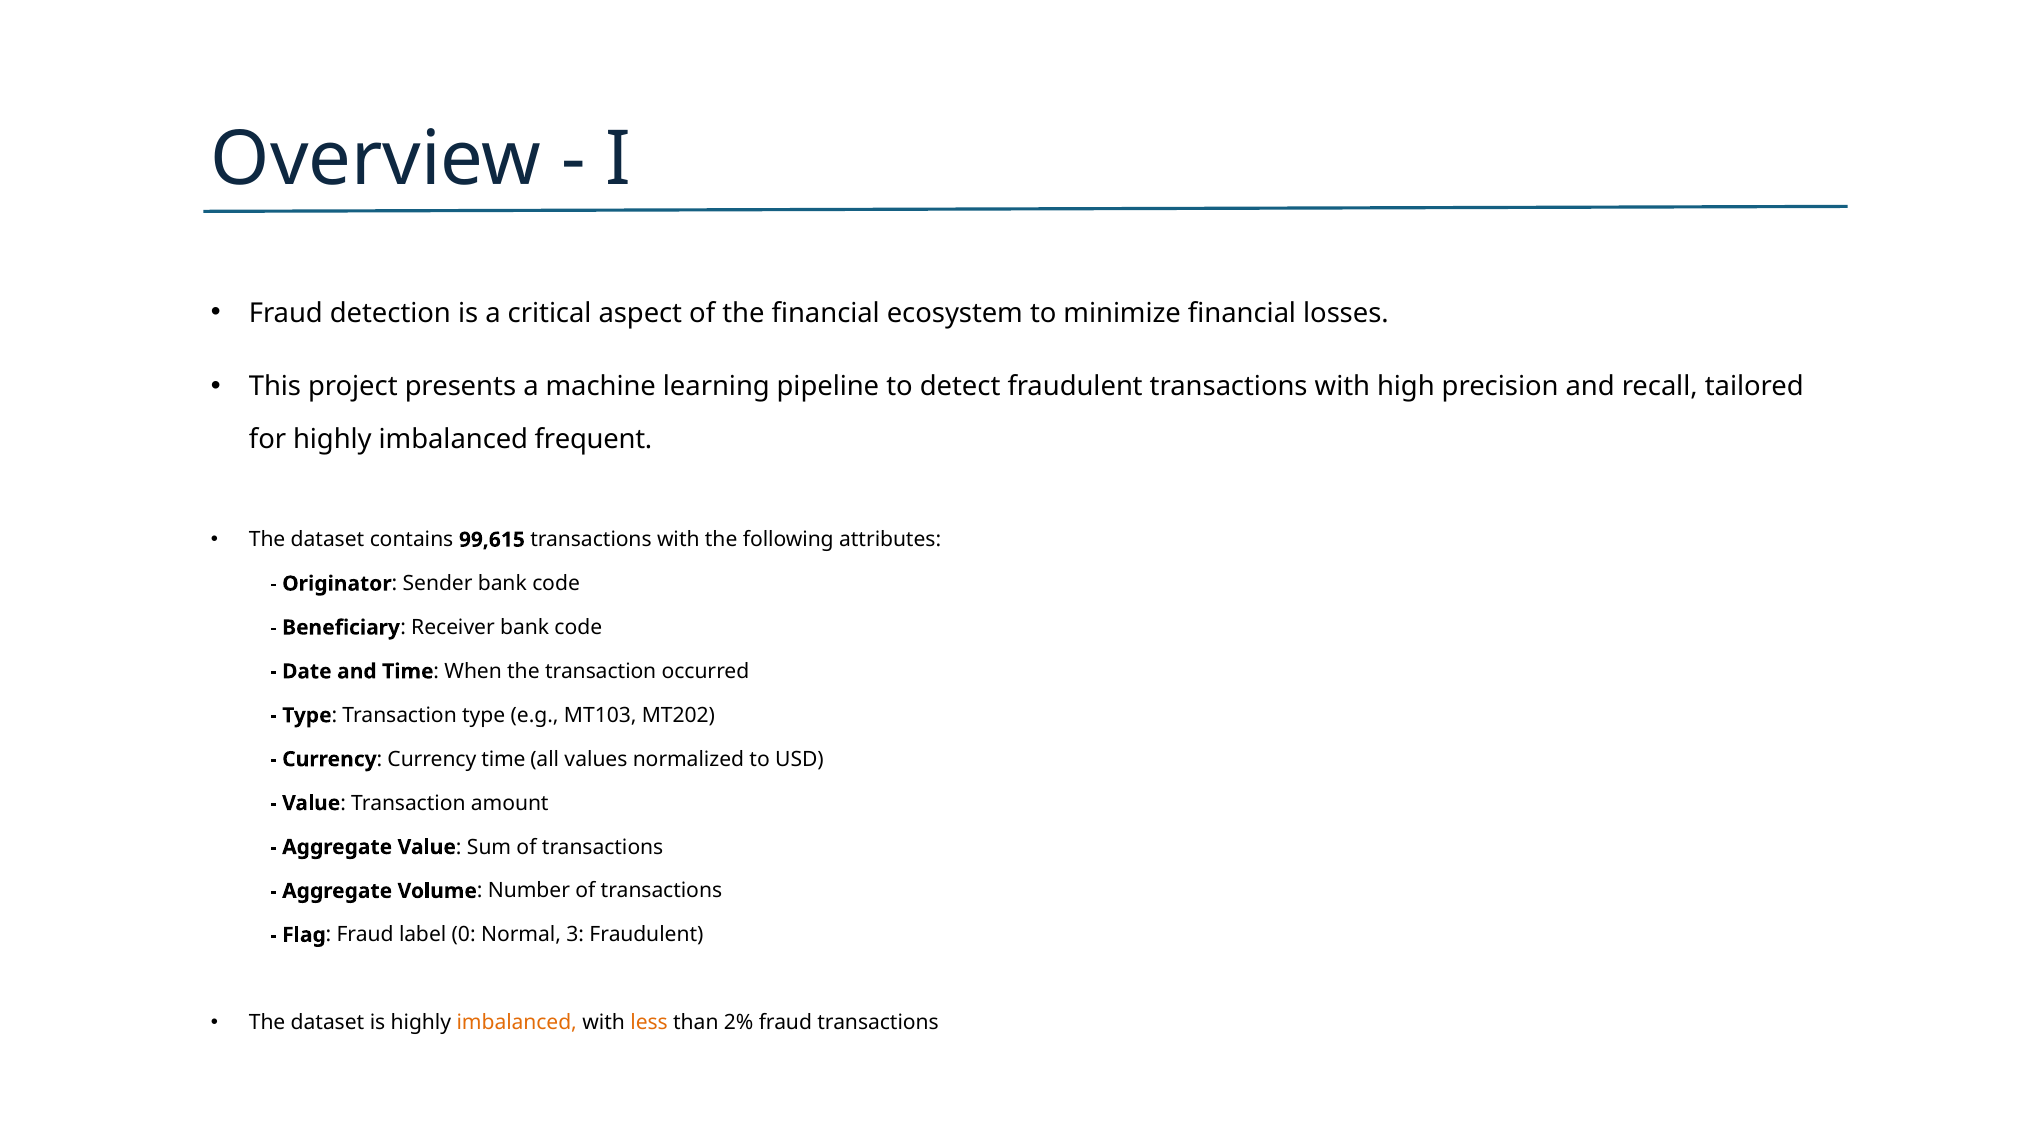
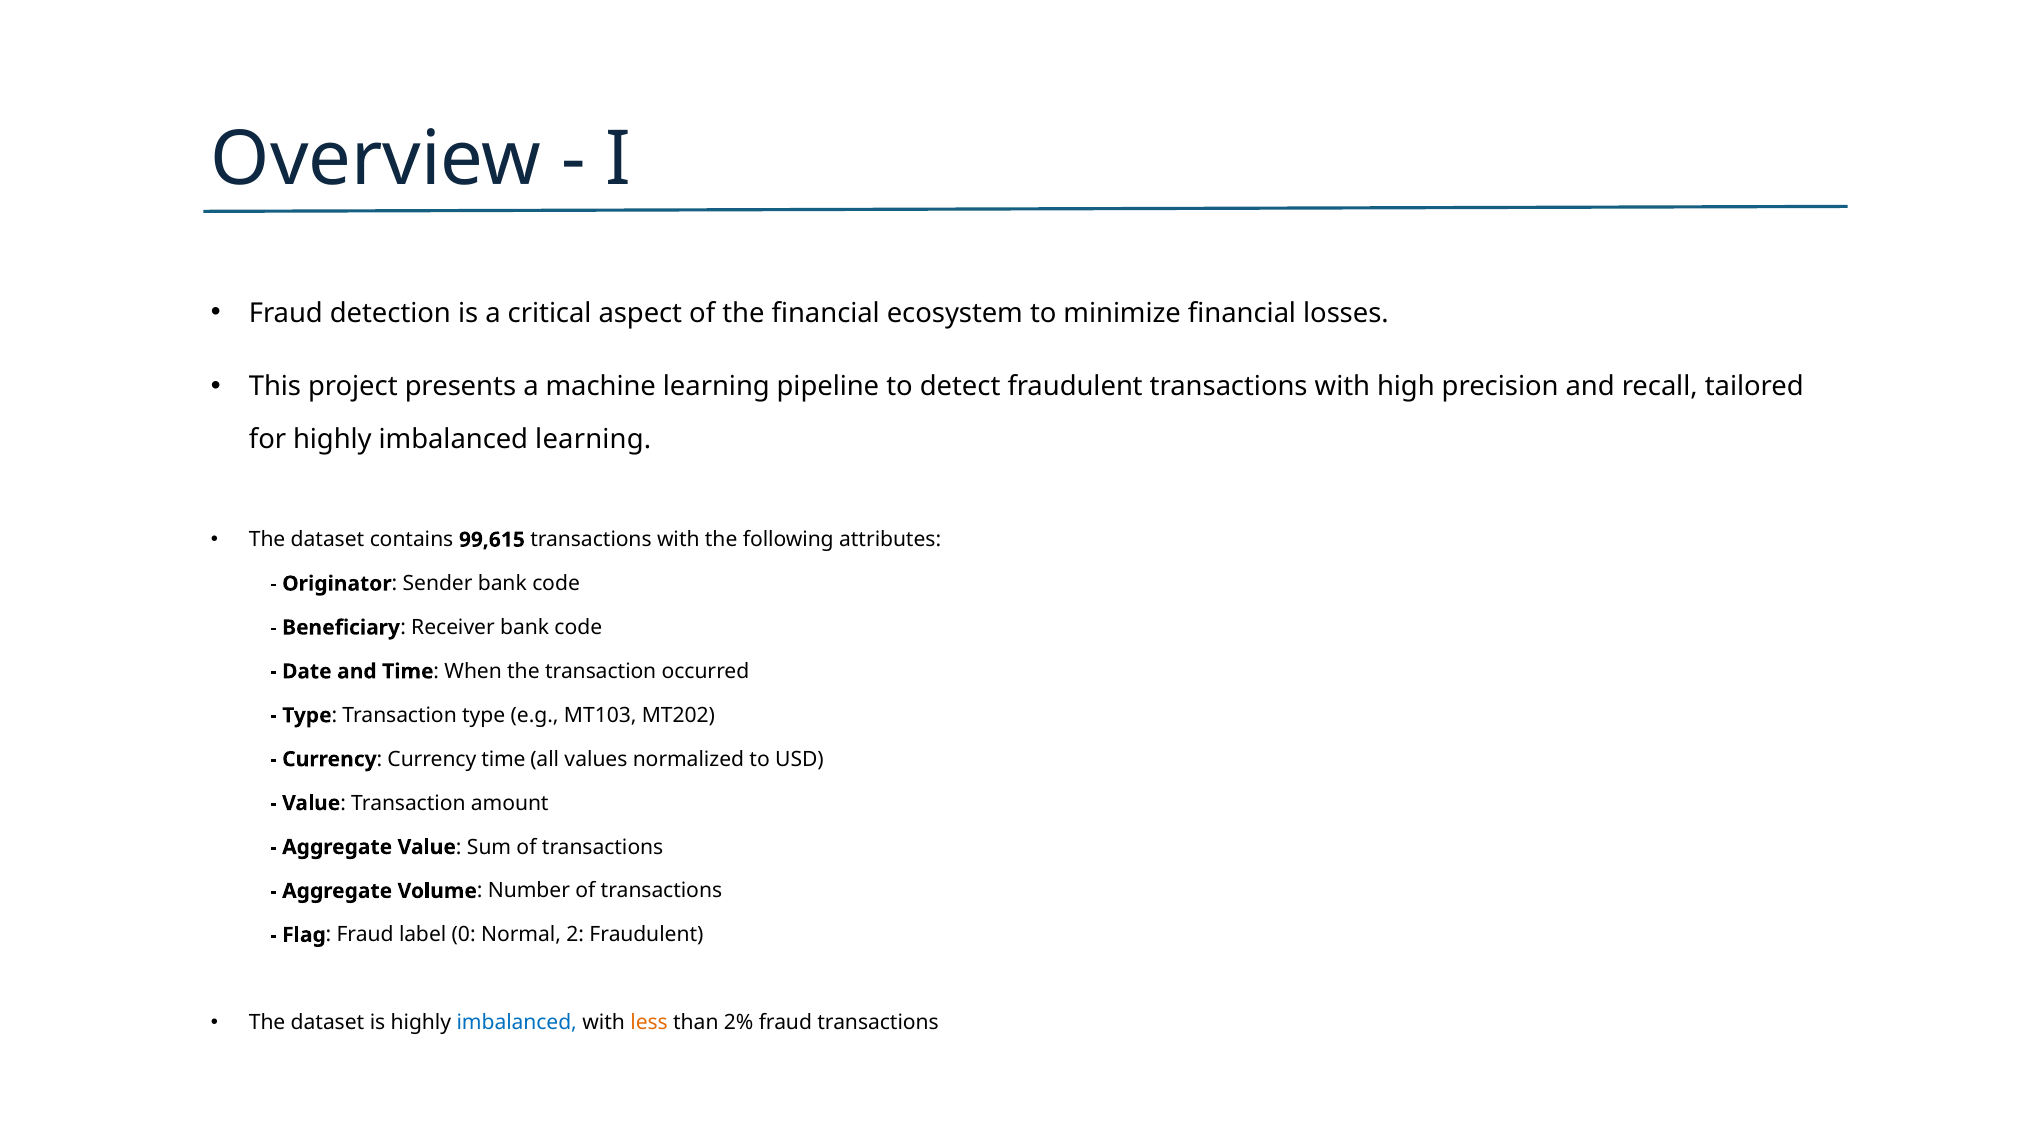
imbalanced frequent: frequent -> learning (593, 440)
3: 3 -> 2 (575, 935)
imbalanced colour: orange -> blue (517, 1023)
